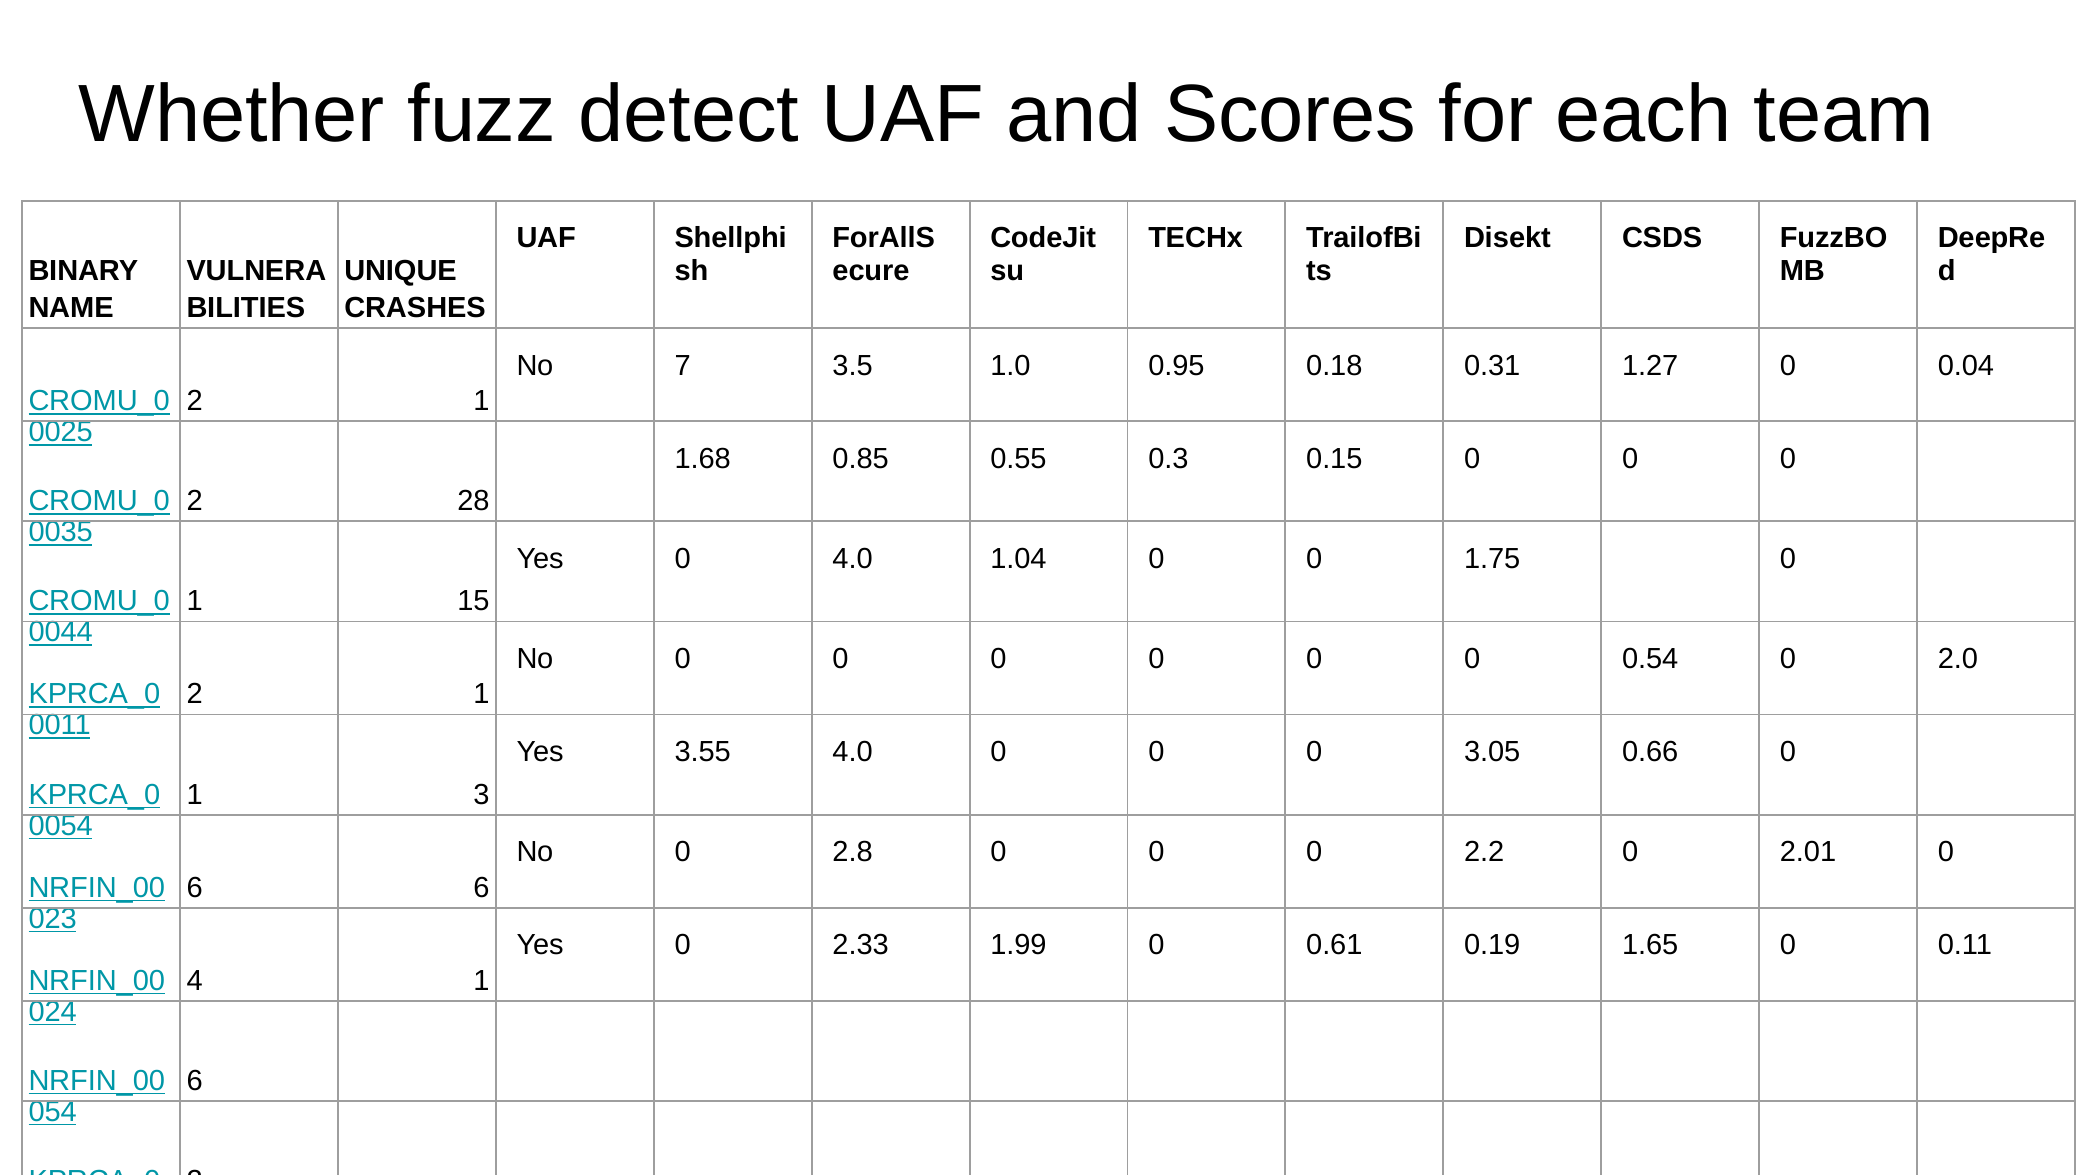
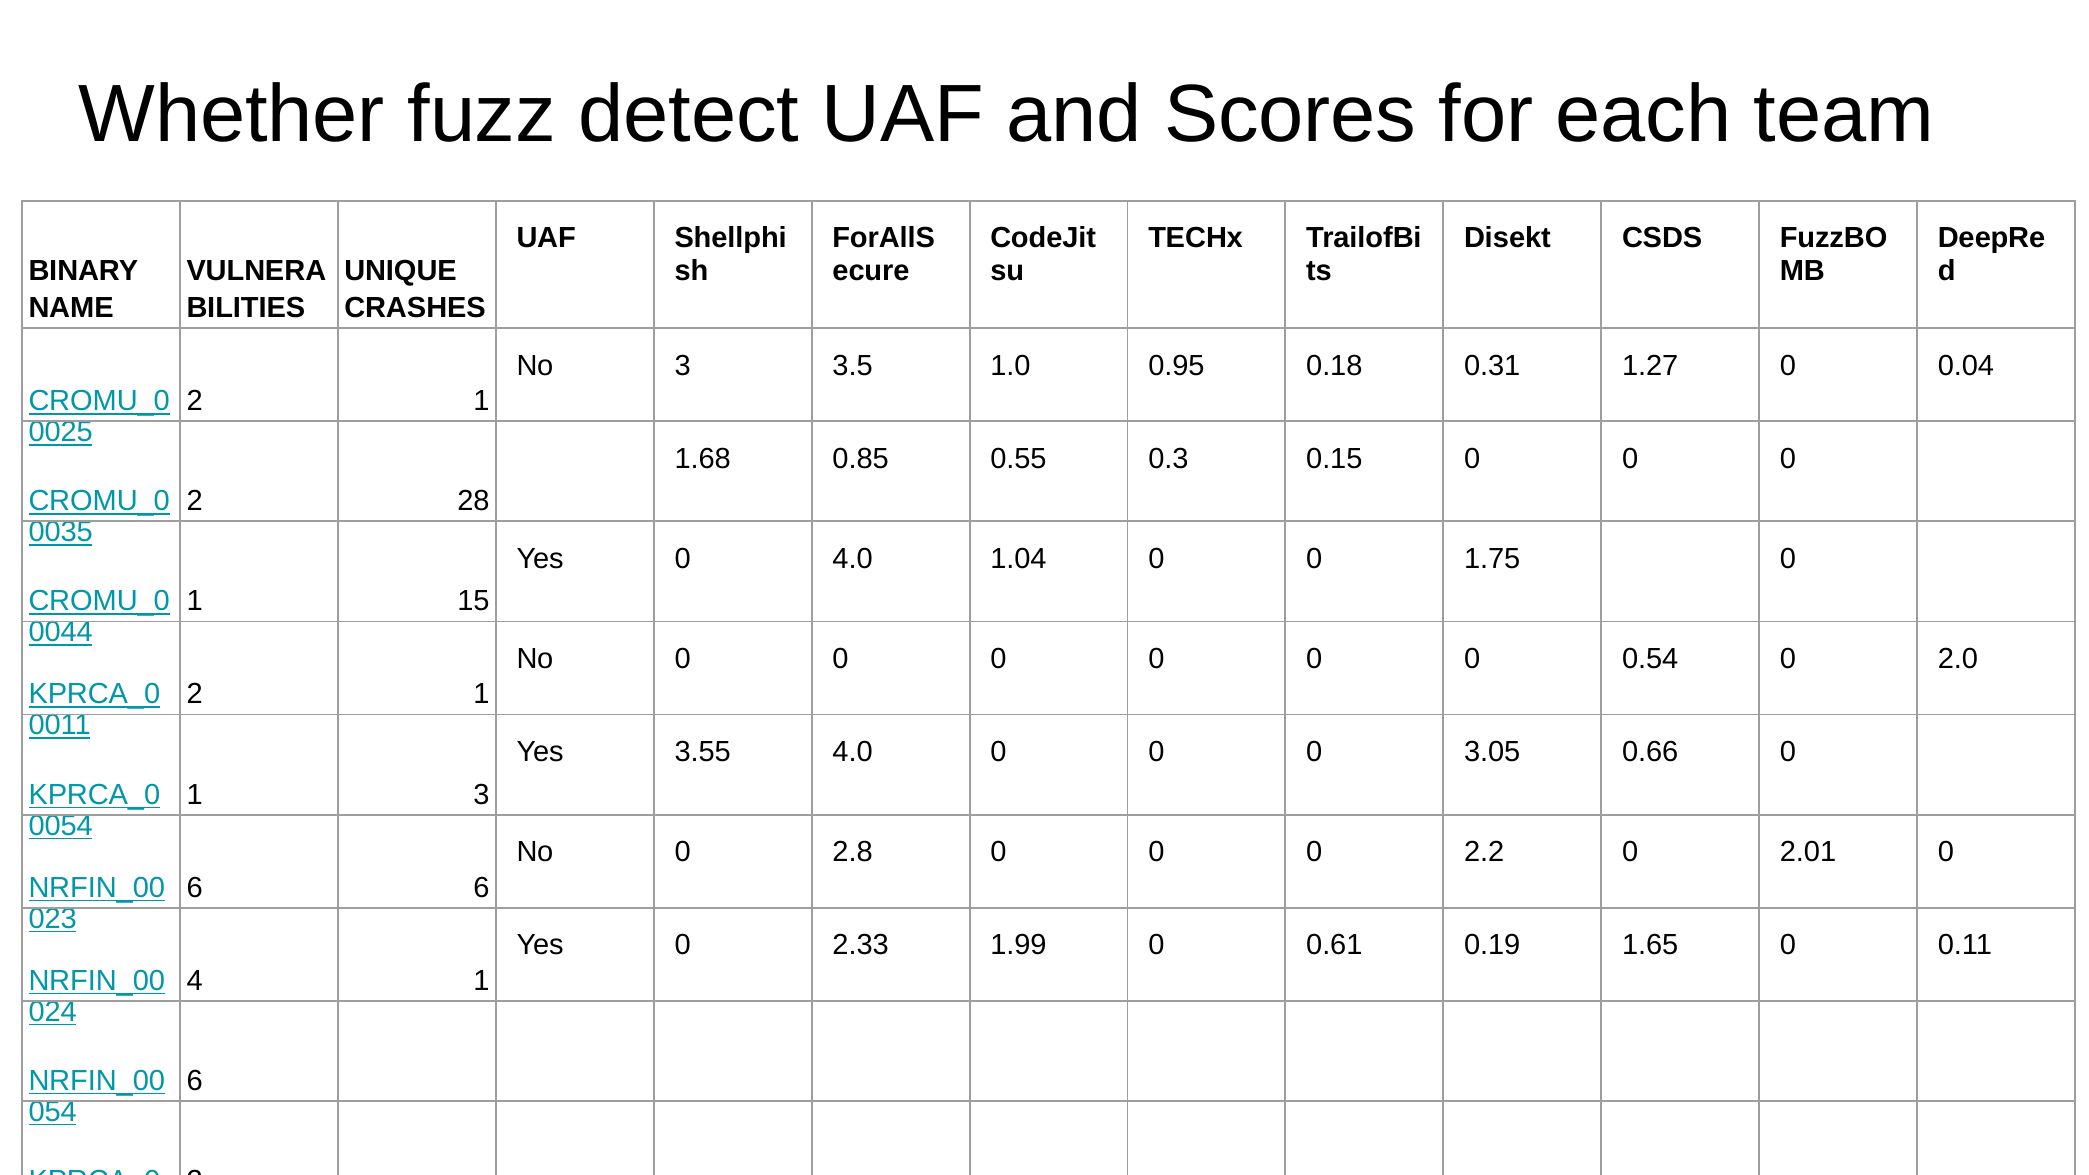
No 7: 7 -> 3 (683, 366)
